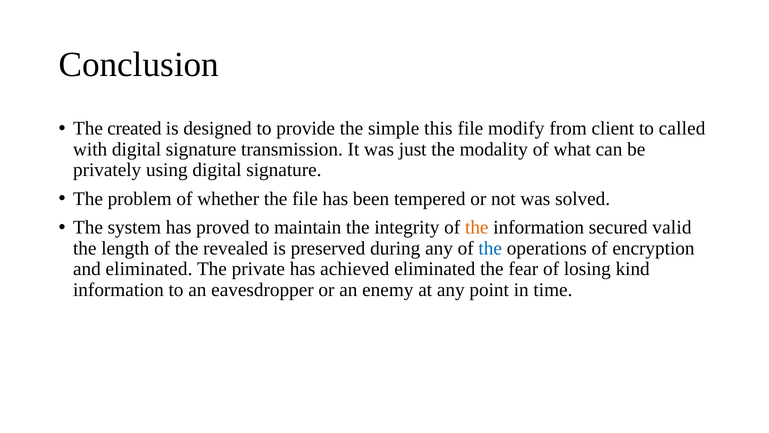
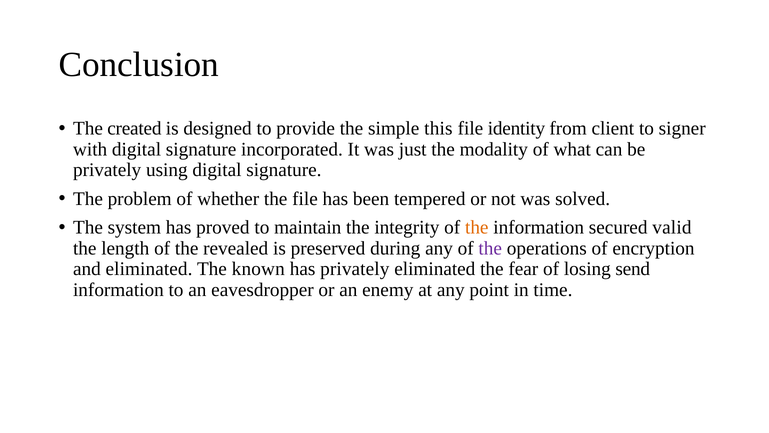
modify: modify -> identity (516, 128)
called: called -> signer (682, 128)
transmission: transmission -> incorporated (292, 149)
the colour: blue -> purple (490, 248)
private: private -> known (258, 269)
has achieved: achieved -> privately (355, 269)
kind: kind -> send (633, 269)
